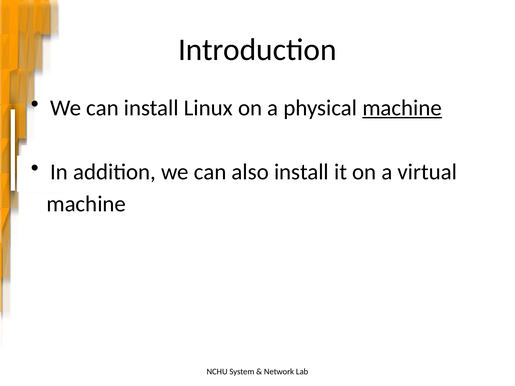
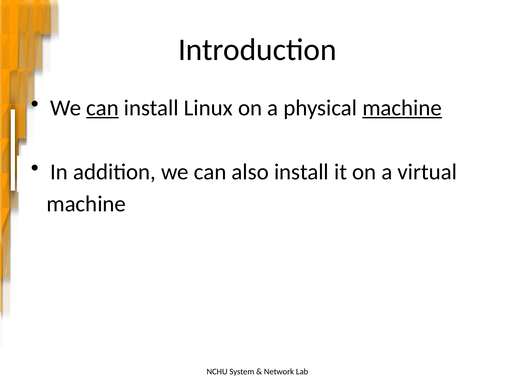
can underline: none -> present (103, 108)
